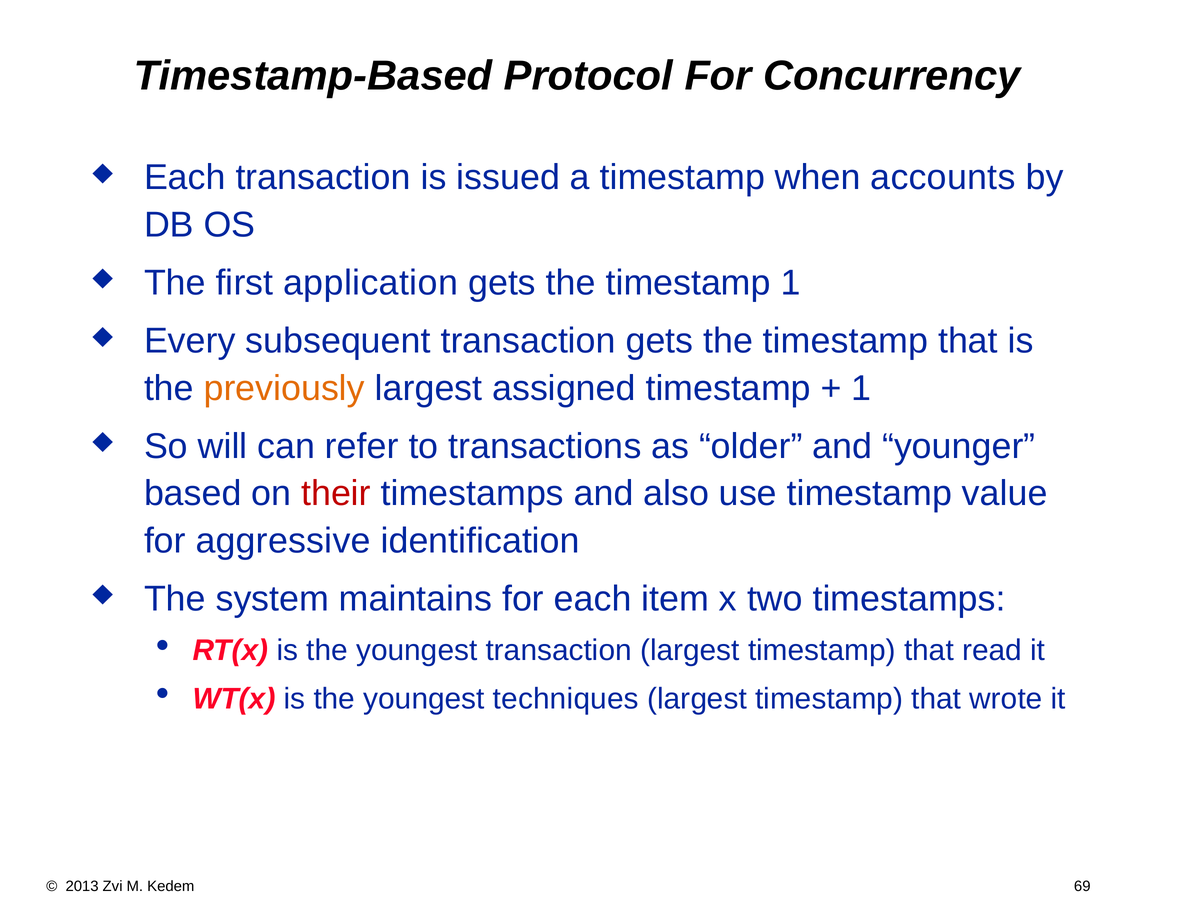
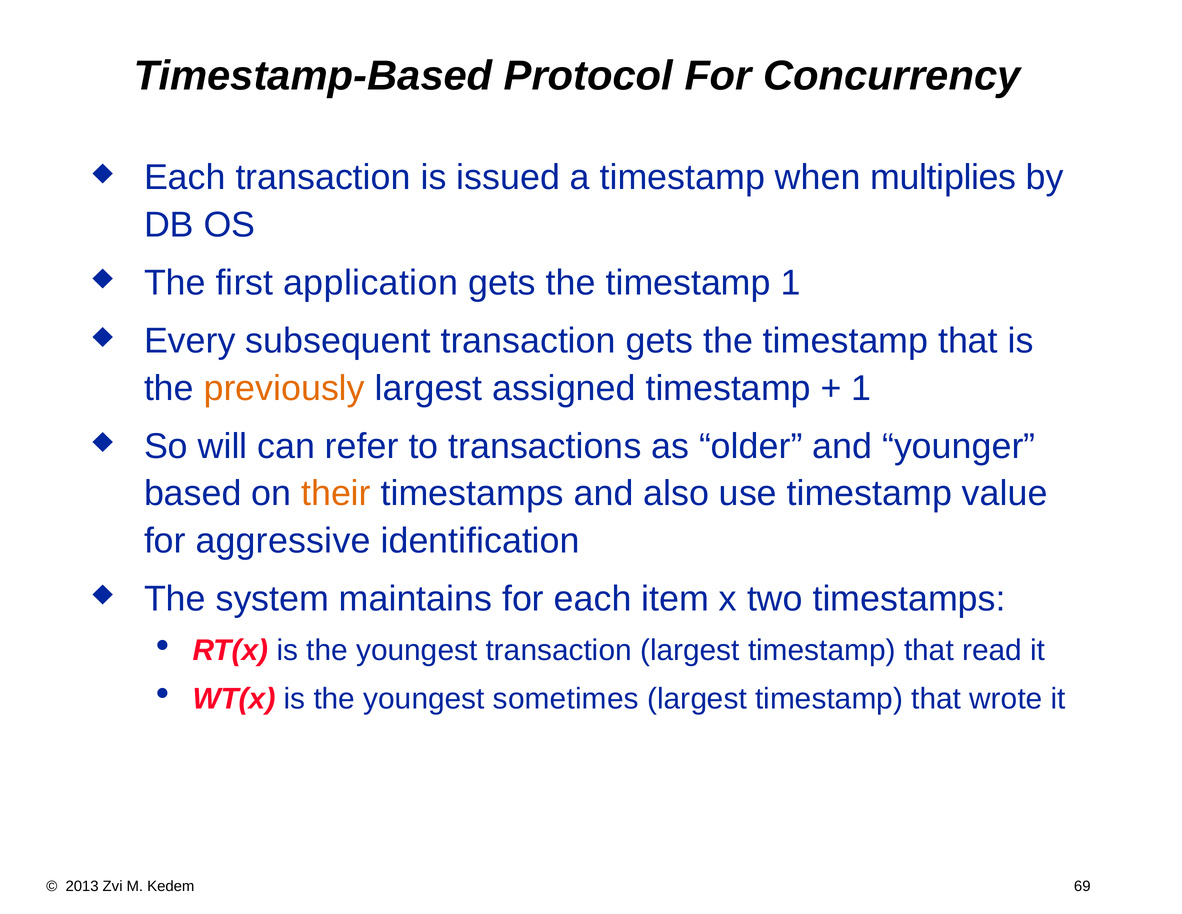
accounts: accounts -> multiplies (943, 178)
their colour: red -> orange (336, 493)
techniques: techniques -> sometimes (566, 698)
